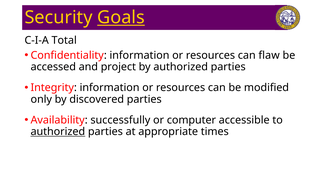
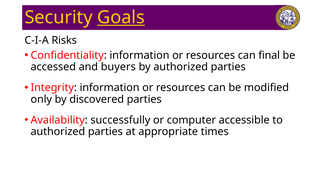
Total: Total -> Risks (64, 40)
flaw: flaw -> final (269, 55)
project: project -> buyers (118, 67)
authorized underline: present -> none (58, 132)
